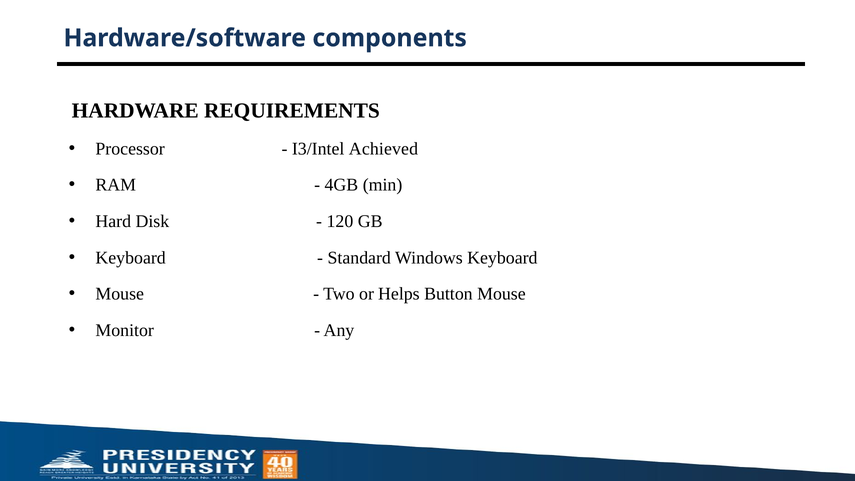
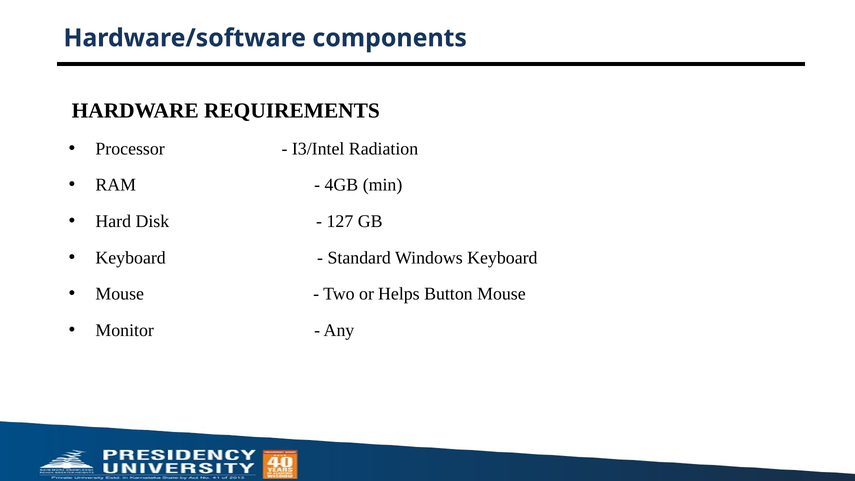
Achieved: Achieved -> Radiation (384, 149)
120: 120 -> 127 (340, 221)
